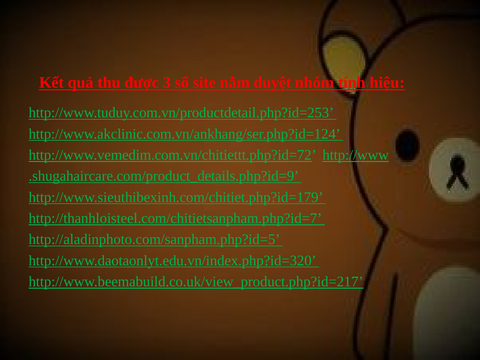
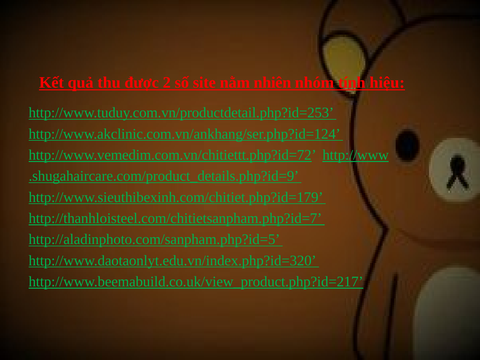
3: 3 -> 2 (167, 83)
duyệt: duyệt -> nhiên (272, 83)
